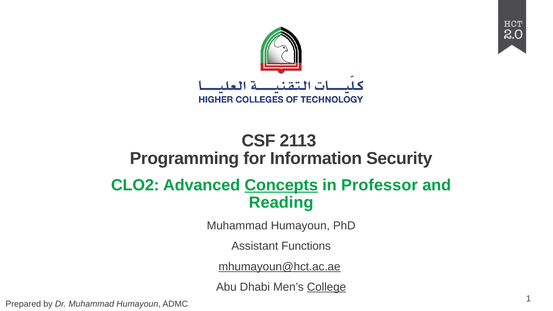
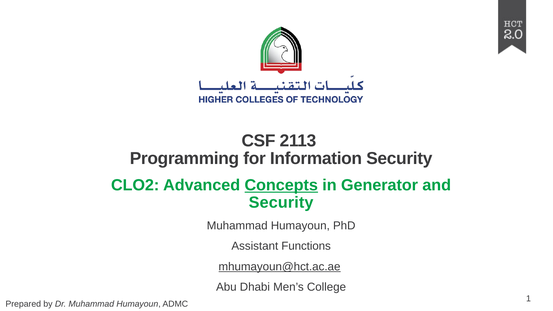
Professor: Professor -> Generator (380, 185)
Reading: Reading -> Security (281, 203)
College underline: present -> none (326, 287)
